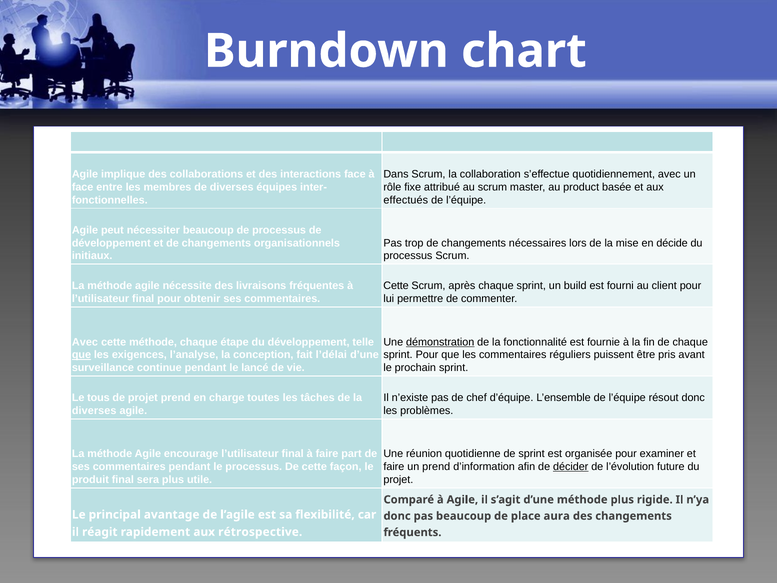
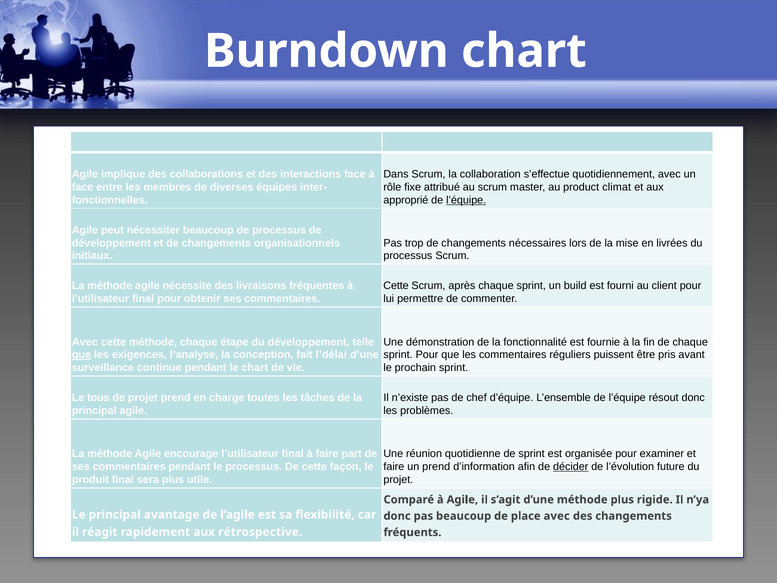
basée: basée -> climat (617, 187)
effectués: effectués -> approprié (406, 200)
l’équipe underline: none -> present (466, 200)
décide: décide -> livrées (672, 243)
démonstration underline: present -> none (440, 342)
le lancé: lancé -> chart (255, 368)
diverses: diverses -> principal (94, 410)
place aura: aura -> avec (557, 516)
